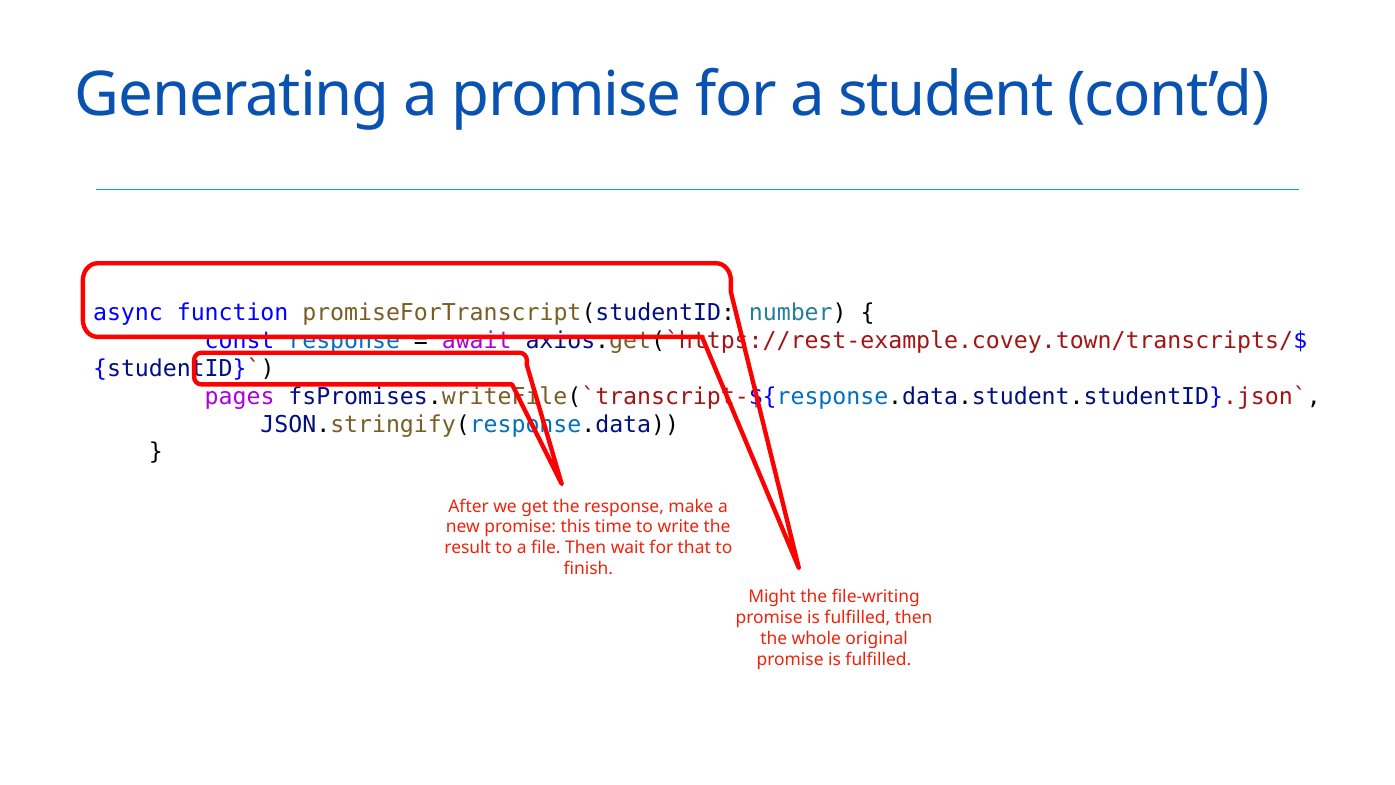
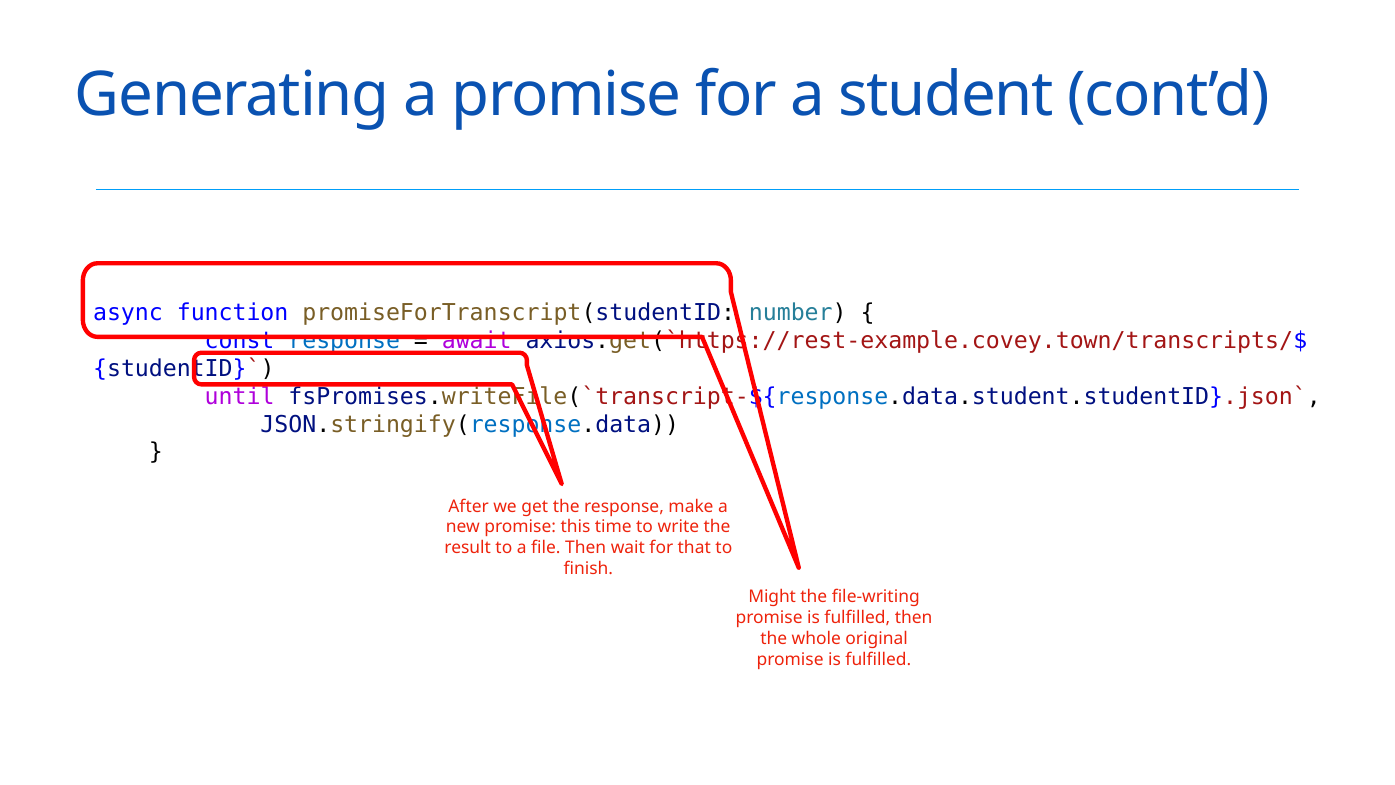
pages: pages -> until (240, 396)
